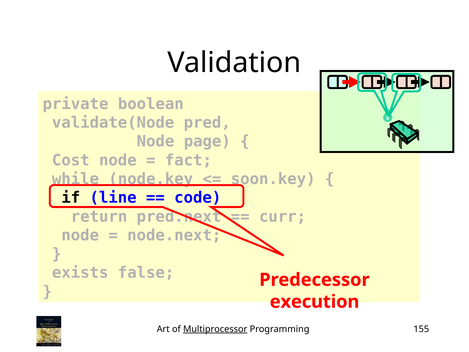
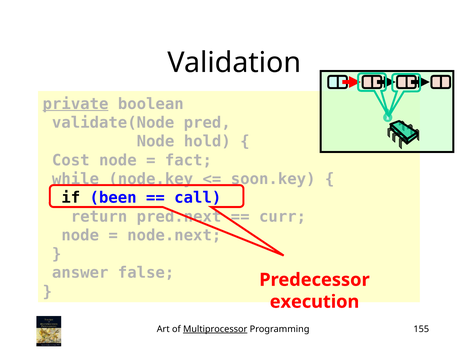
private underline: none -> present (76, 104)
page: page -> hold (207, 141)
line: line -> been (113, 198)
code: code -> call (198, 198)
exists: exists -> answer (80, 273)
